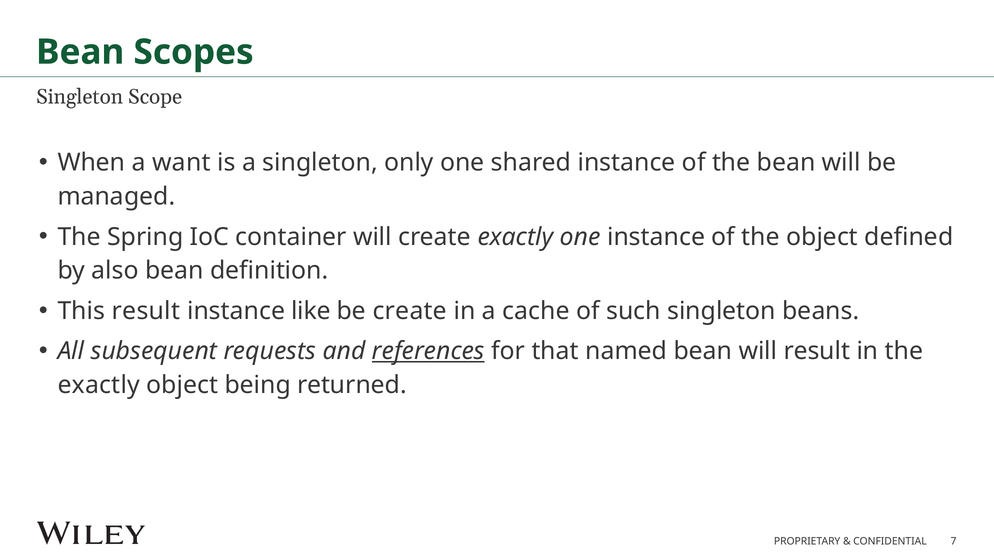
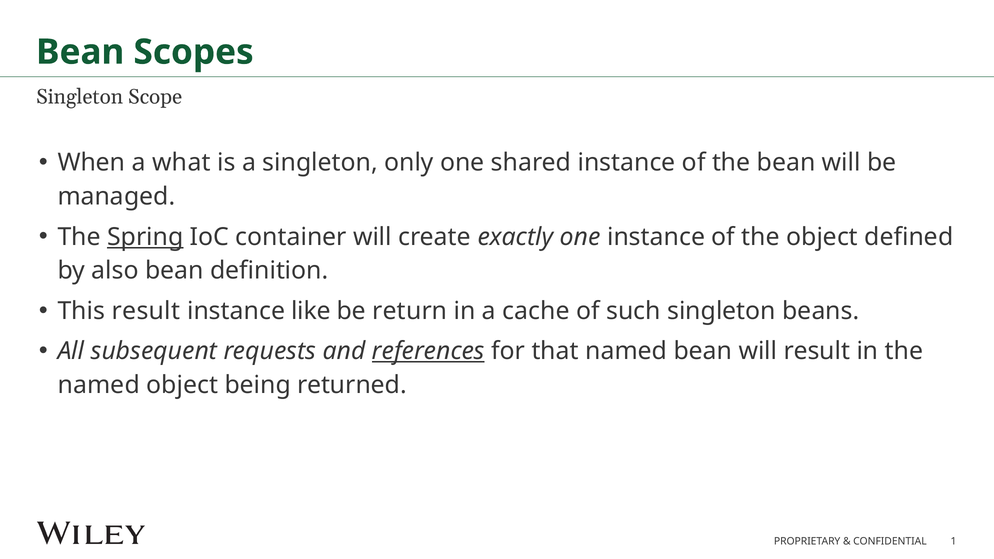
want: want -> what (181, 163)
Spring underline: none -> present (145, 237)
be create: create -> return (410, 311)
exactly: exactly -> named (99, 385)
7: 7 -> 1 (954, 541)
